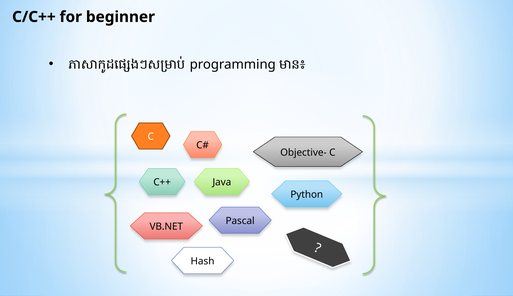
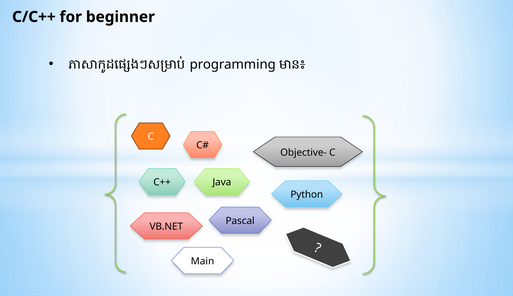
Hash: Hash -> Main (203, 261)
